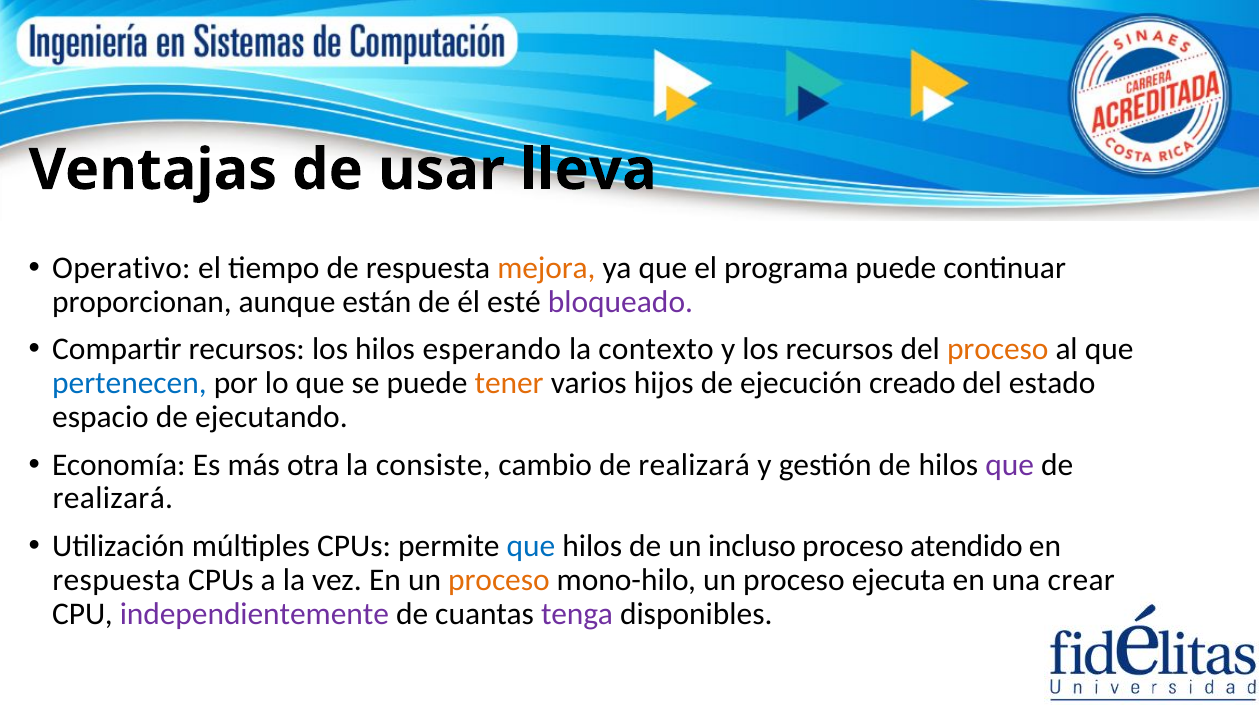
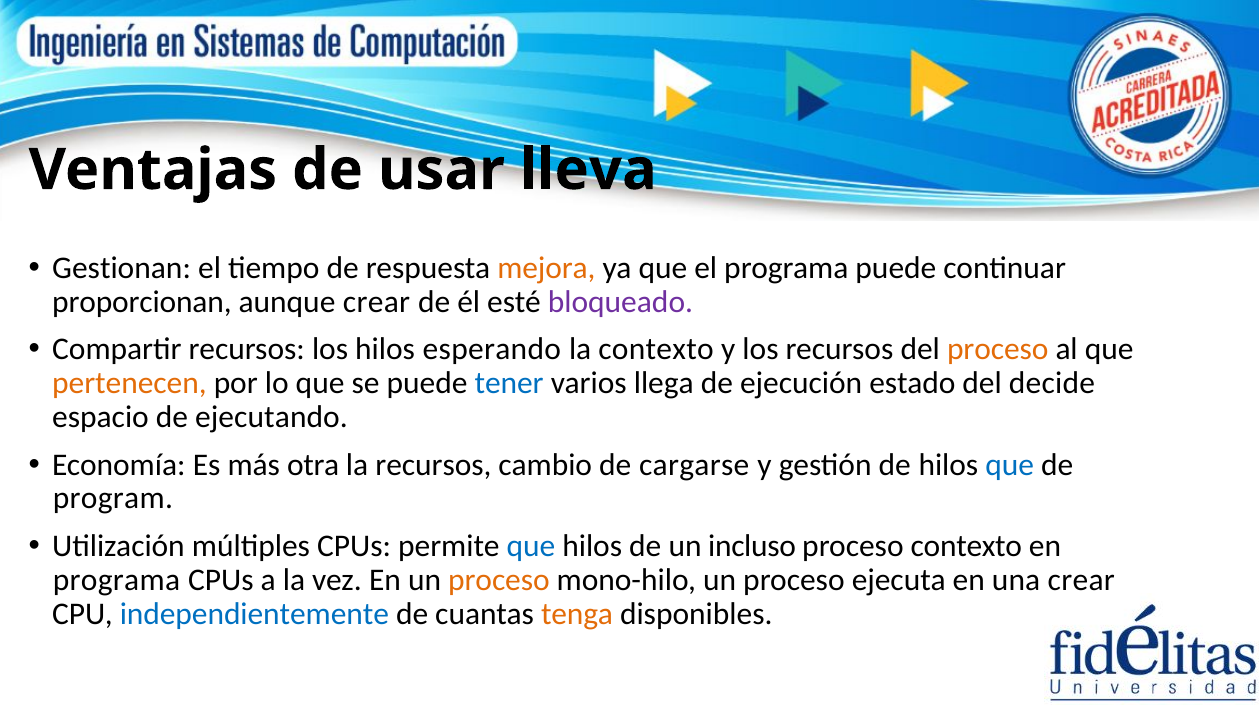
Operativo: Operativo -> Gestionan (122, 269)
aunque están: están -> crear (377, 303)
pertenecen colour: blue -> orange (129, 384)
tener colour: orange -> blue (509, 384)
hijos: hijos -> llega (664, 384)
creado: creado -> estado (912, 384)
estado: estado -> decide (1052, 384)
la consiste: consiste -> recursos (433, 465)
cambio de realizará: realizará -> cargarse (694, 465)
que colour: purple -> blue (1010, 465)
realizará: realizará -> program (113, 499)
proceso atendido: atendido -> contexto (966, 546)
respuesta: respuesta -> programa (116, 580)
independientemente colour: purple -> blue (254, 614)
tenga colour: purple -> orange (577, 614)
